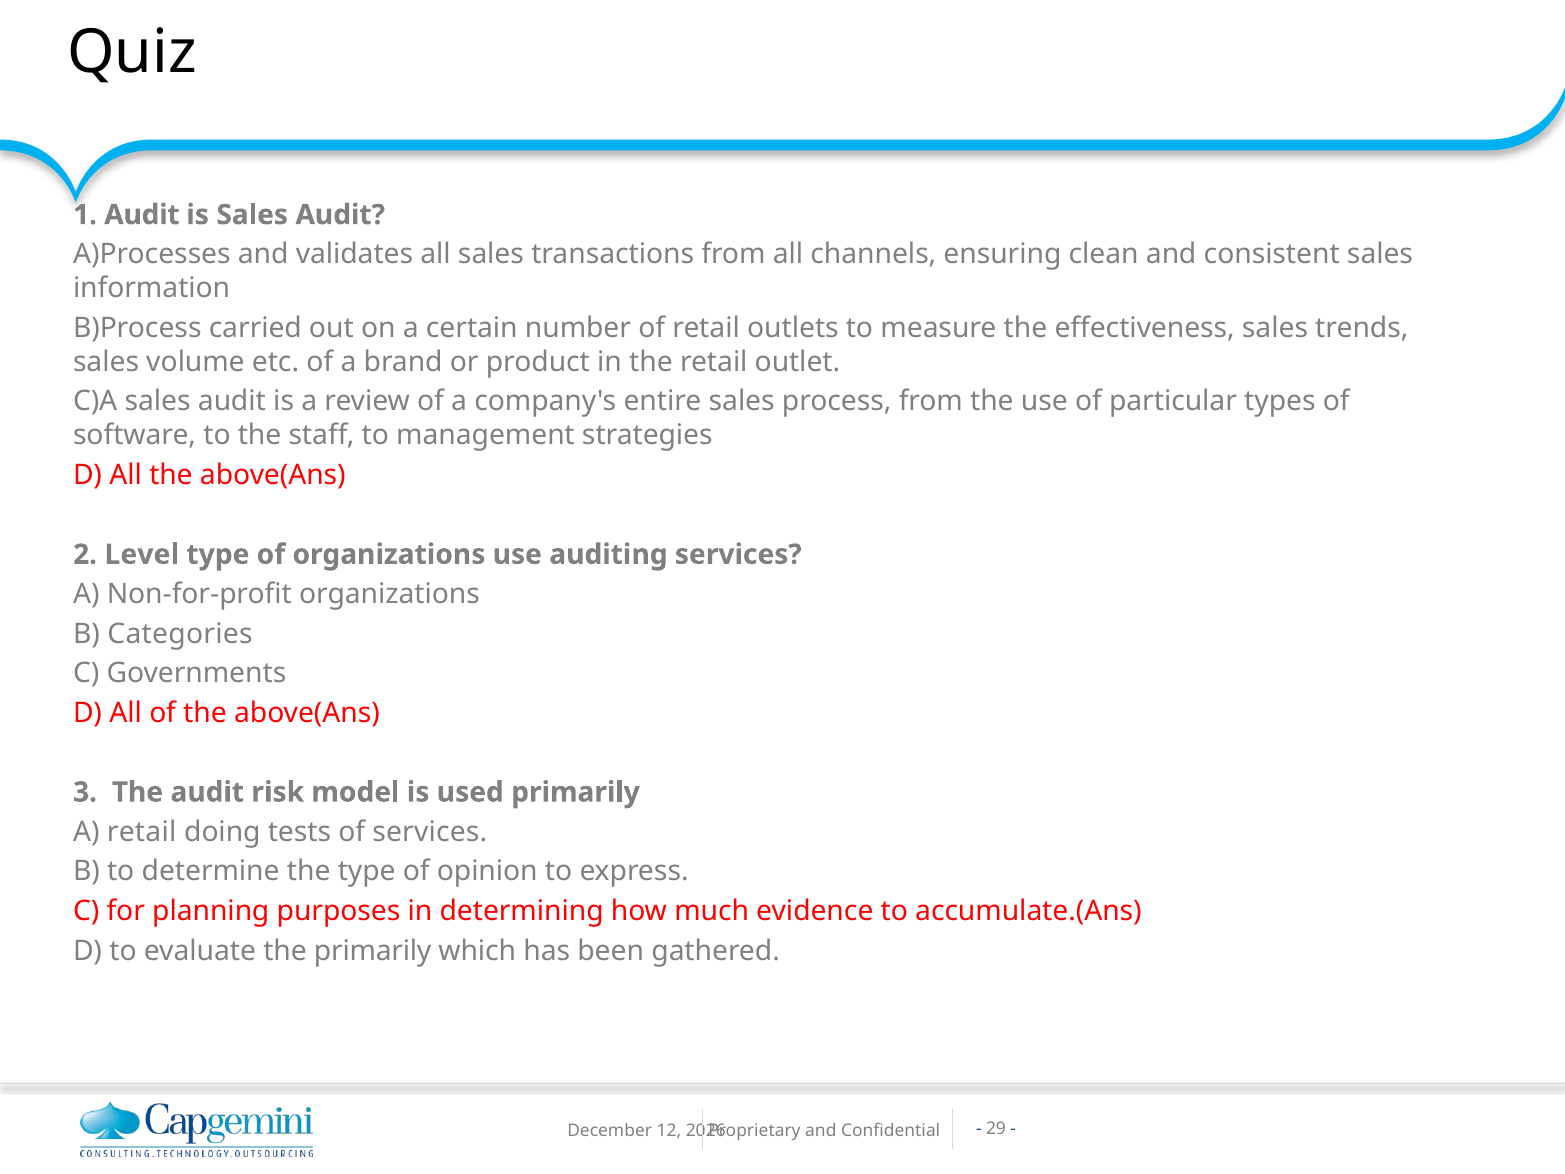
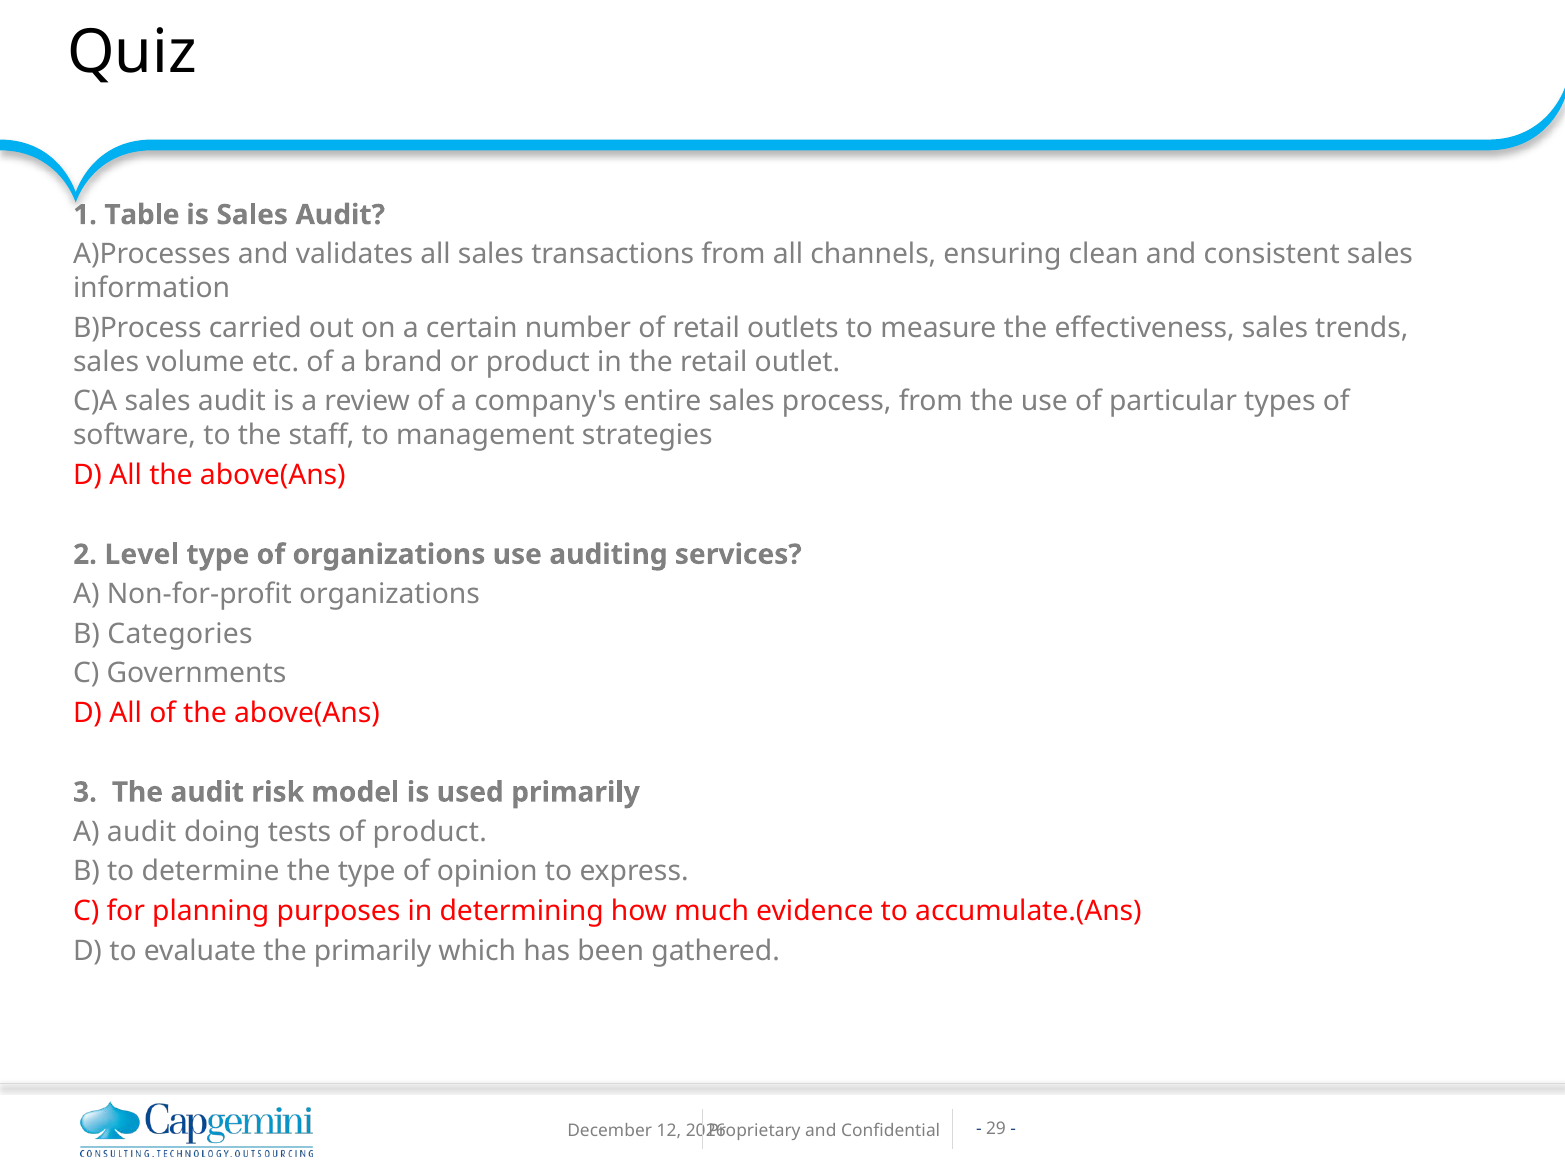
1 Audit: Audit -> Table (142, 215)
A retail: retail -> audit (142, 832)
of services: services -> product (430, 832)
